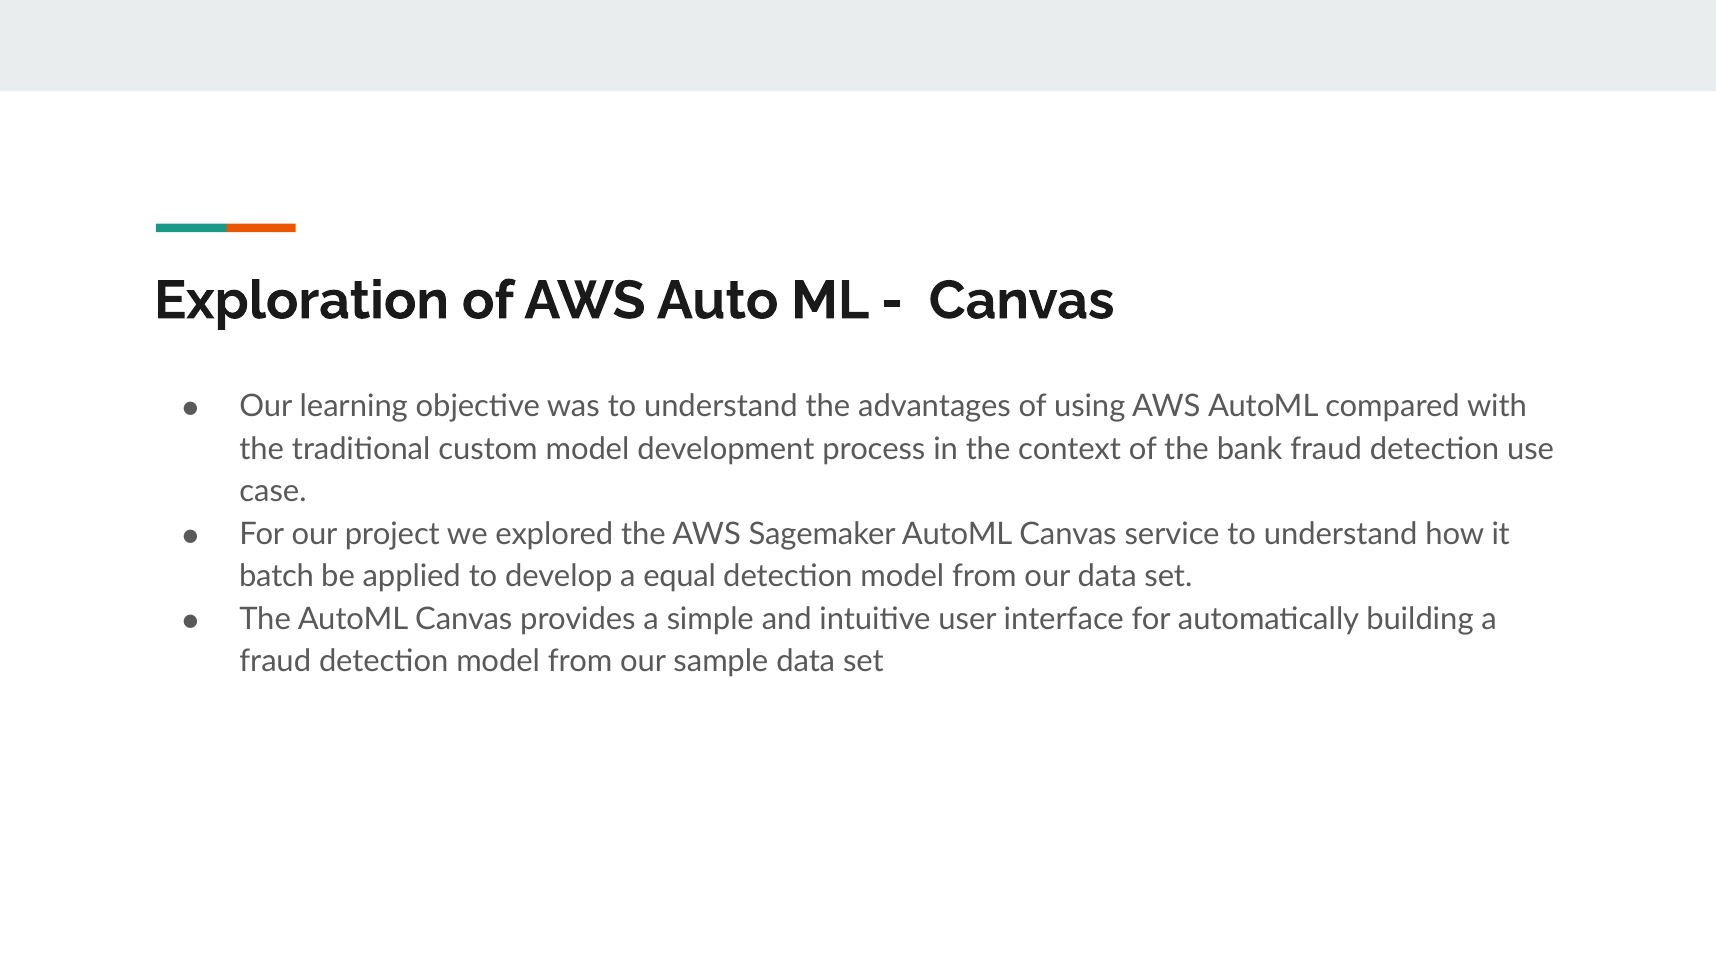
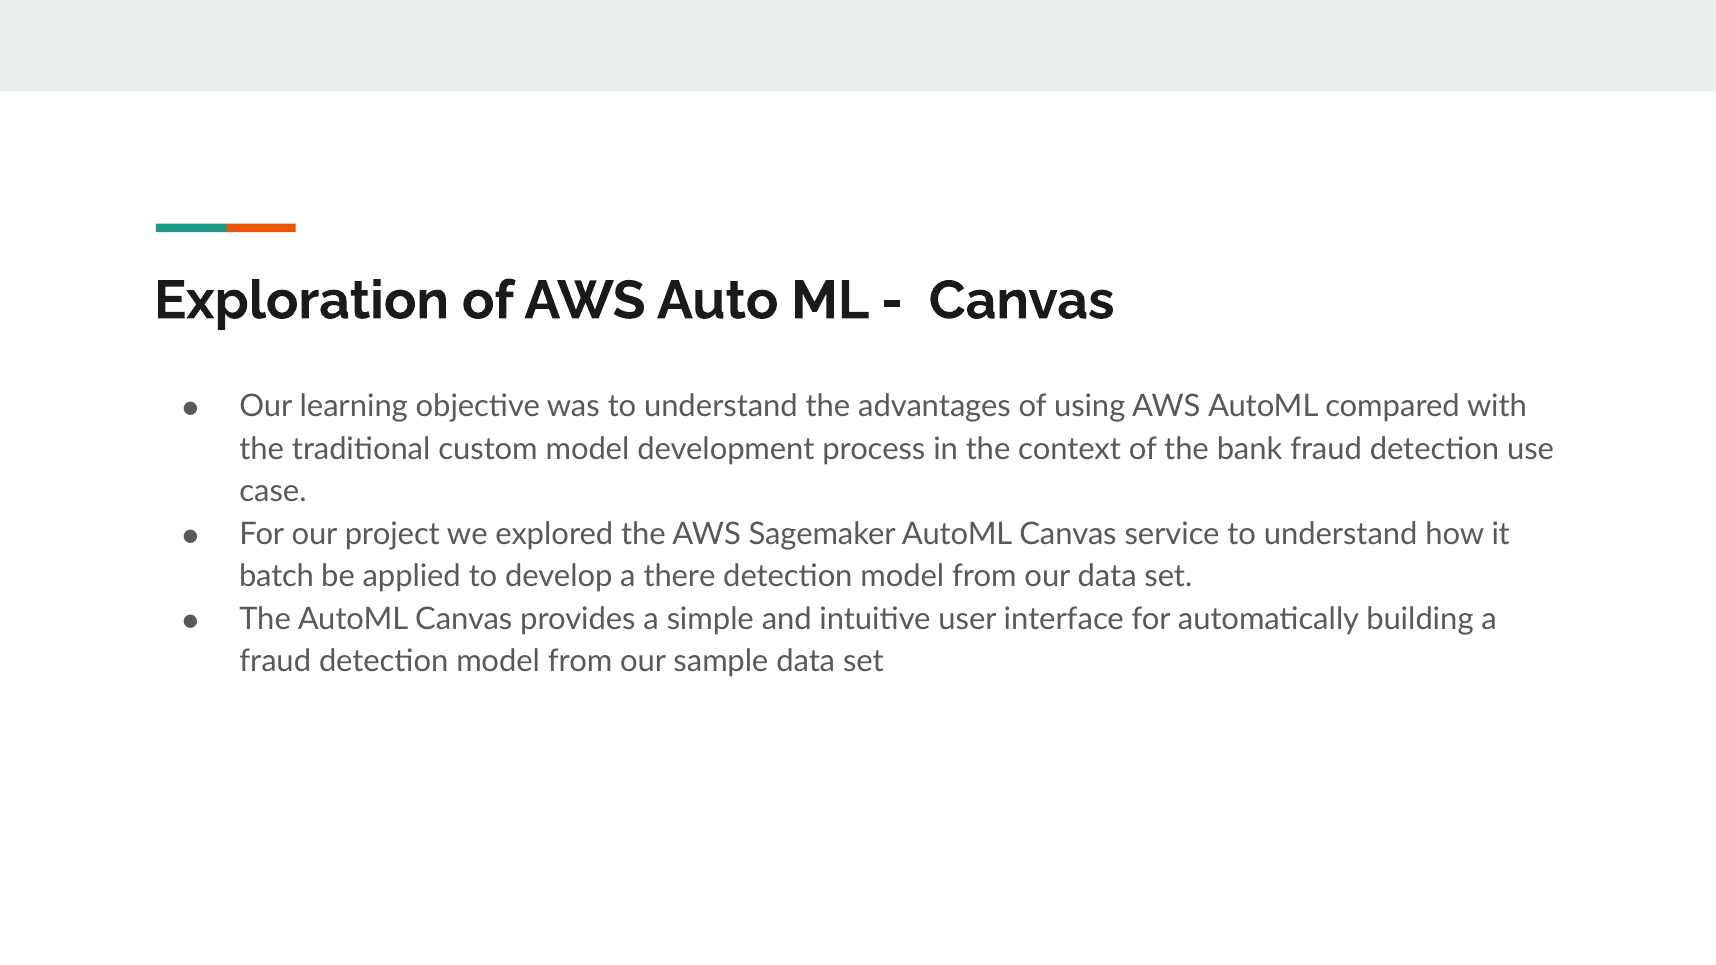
equal: equal -> there (680, 577)
